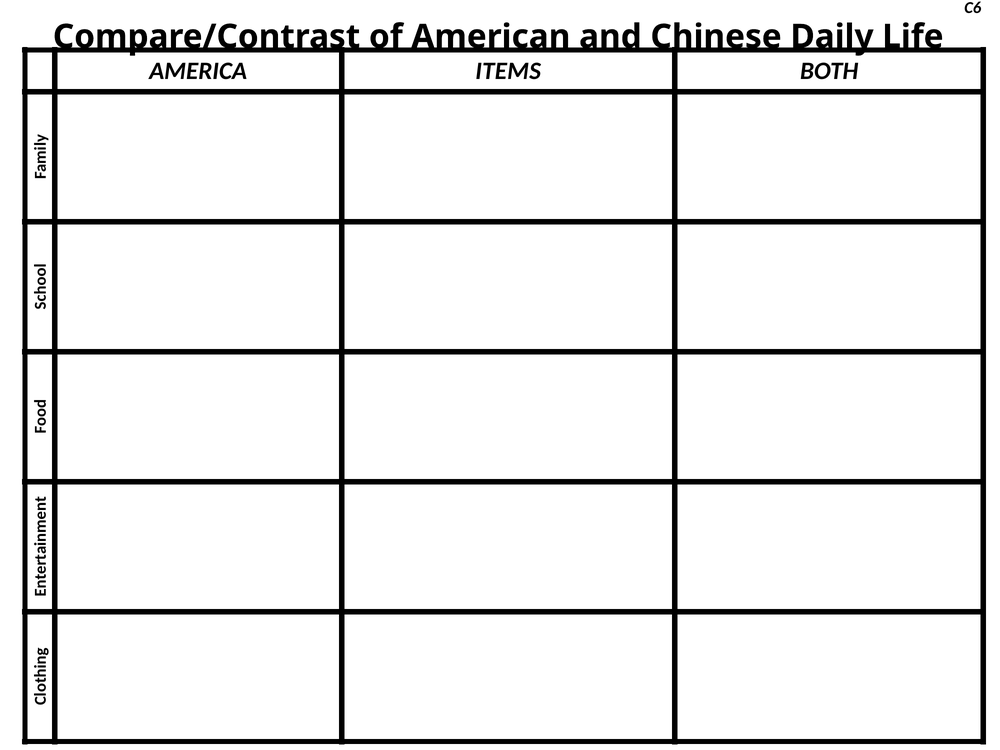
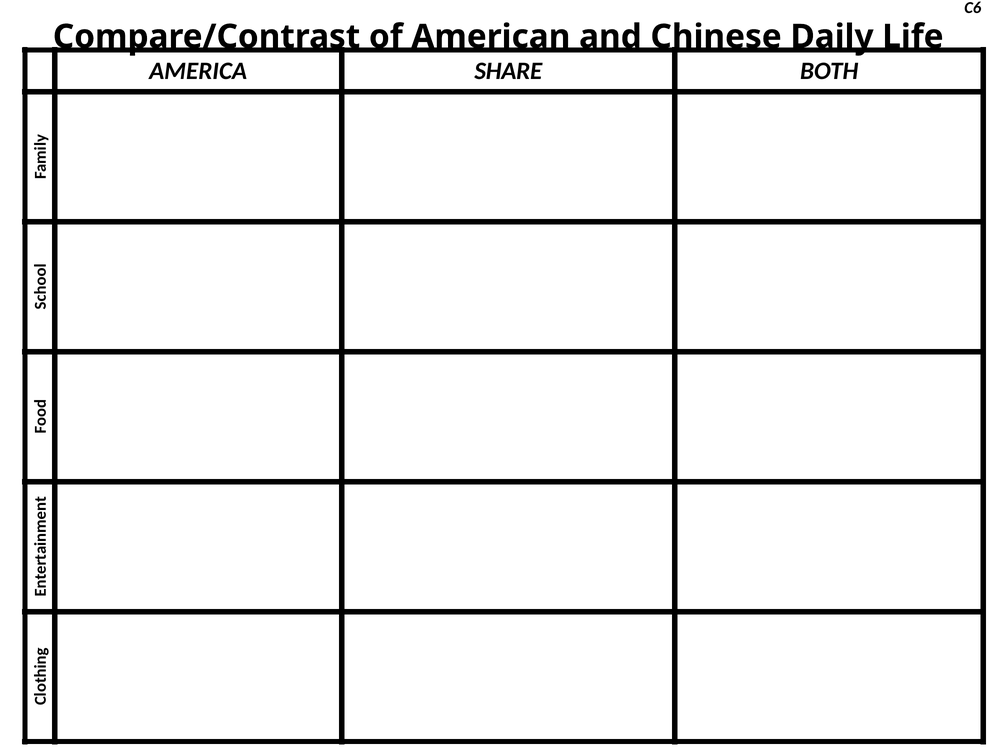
ITEMS: ITEMS -> SHARE (508, 71)
